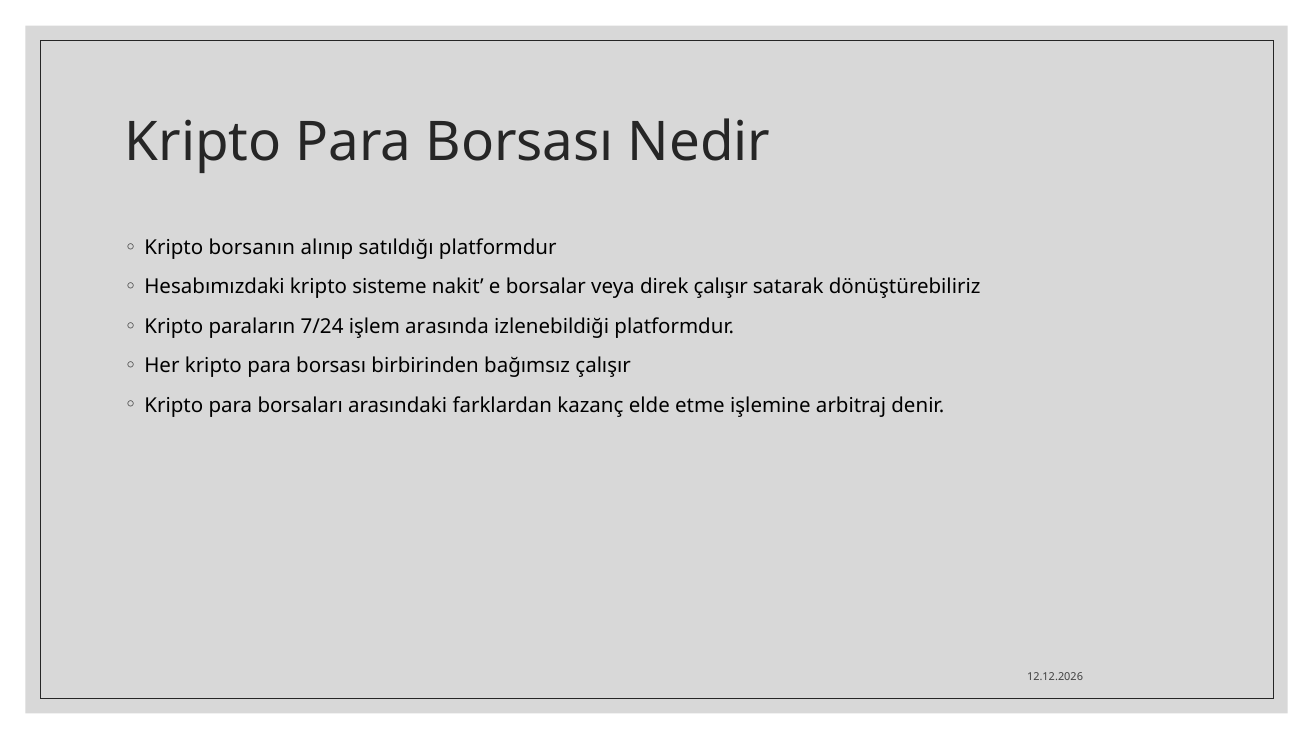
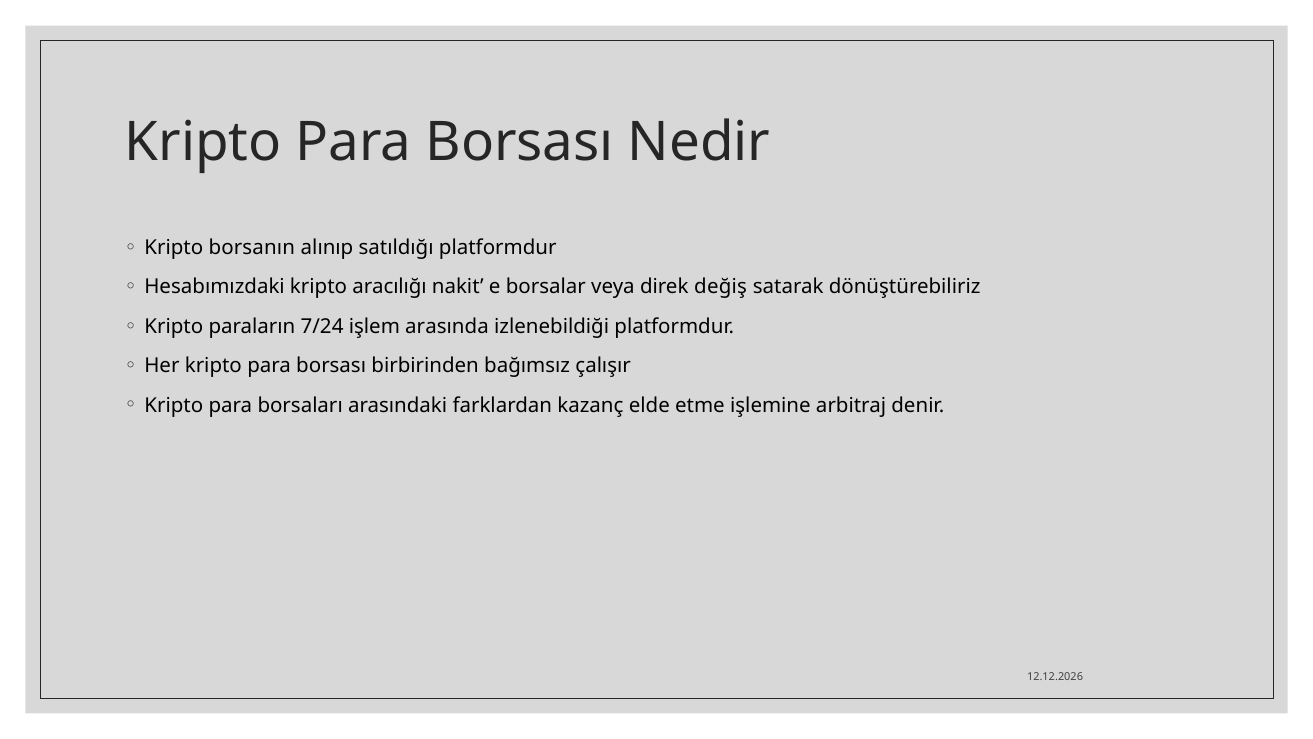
sisteme: sisteme -> aracılığı (390, 287)
direk çalışır: çalışır -> değiş (721, 287)
